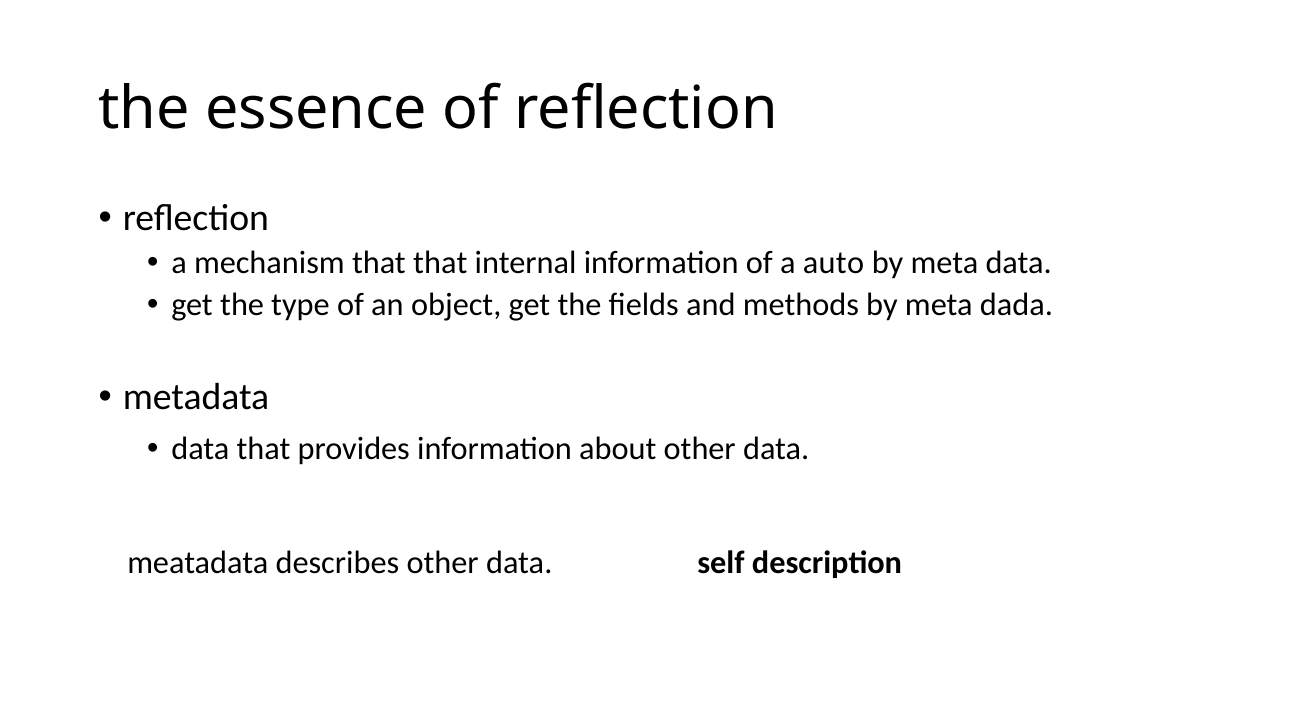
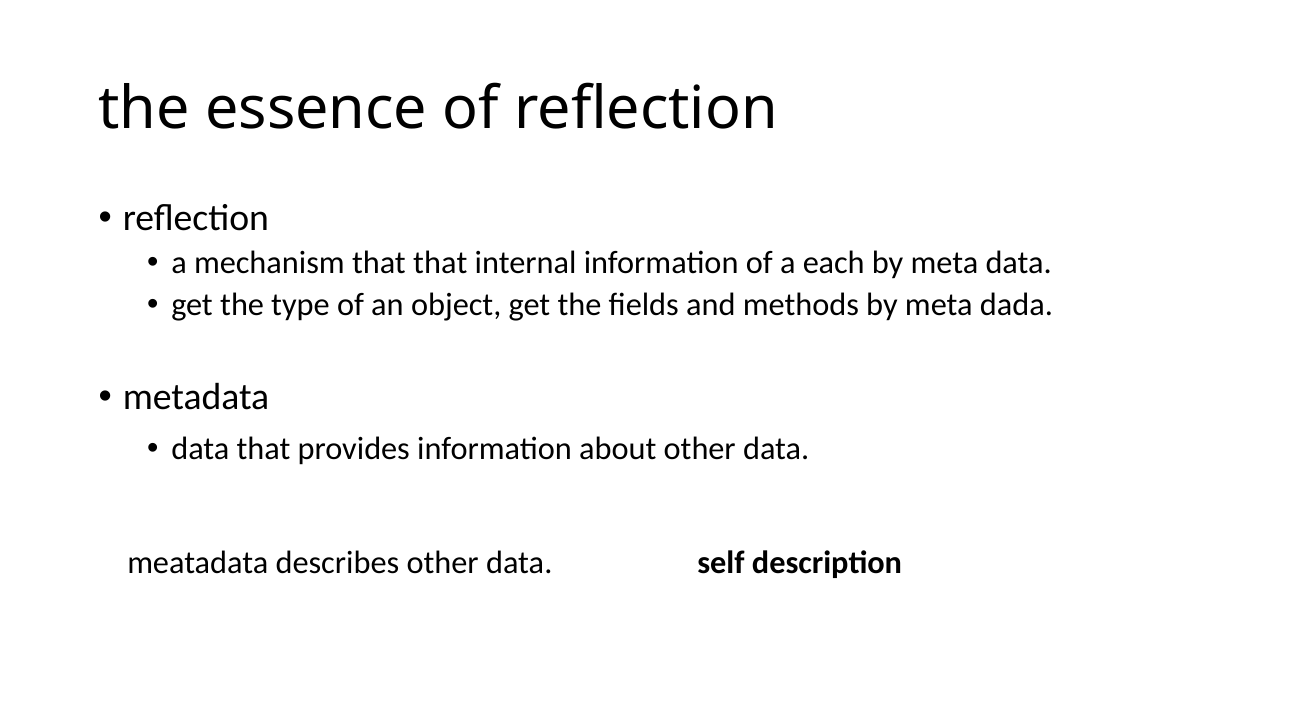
auto: auto -> each (834, 263)
